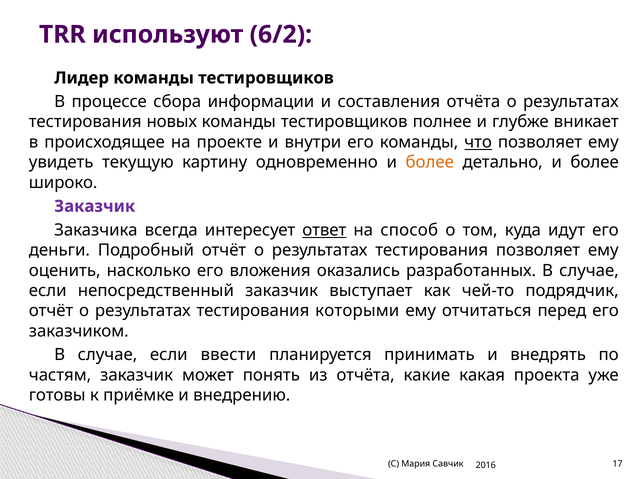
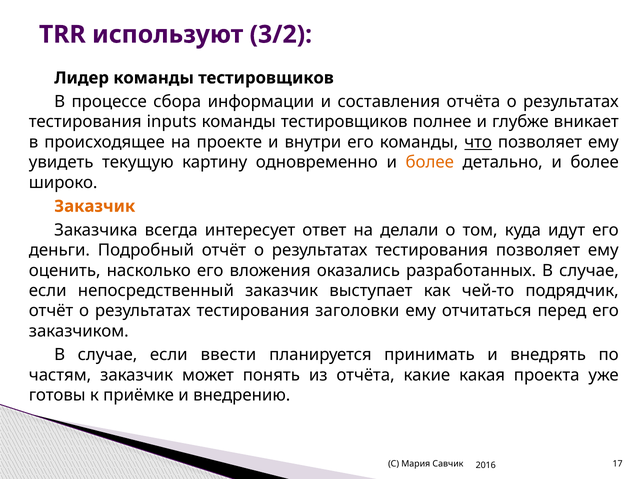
6/2: 6/2 -> 3/2 (281, 34)
новых: новых -> inputs (172, 122)
Заказчик colour: purple -> orange (95, 206)
ответ underline: present -> none (324, 230)
способ: способ -> делали (409, 230)
которыми: которыми -> заголовки (357, 311)
